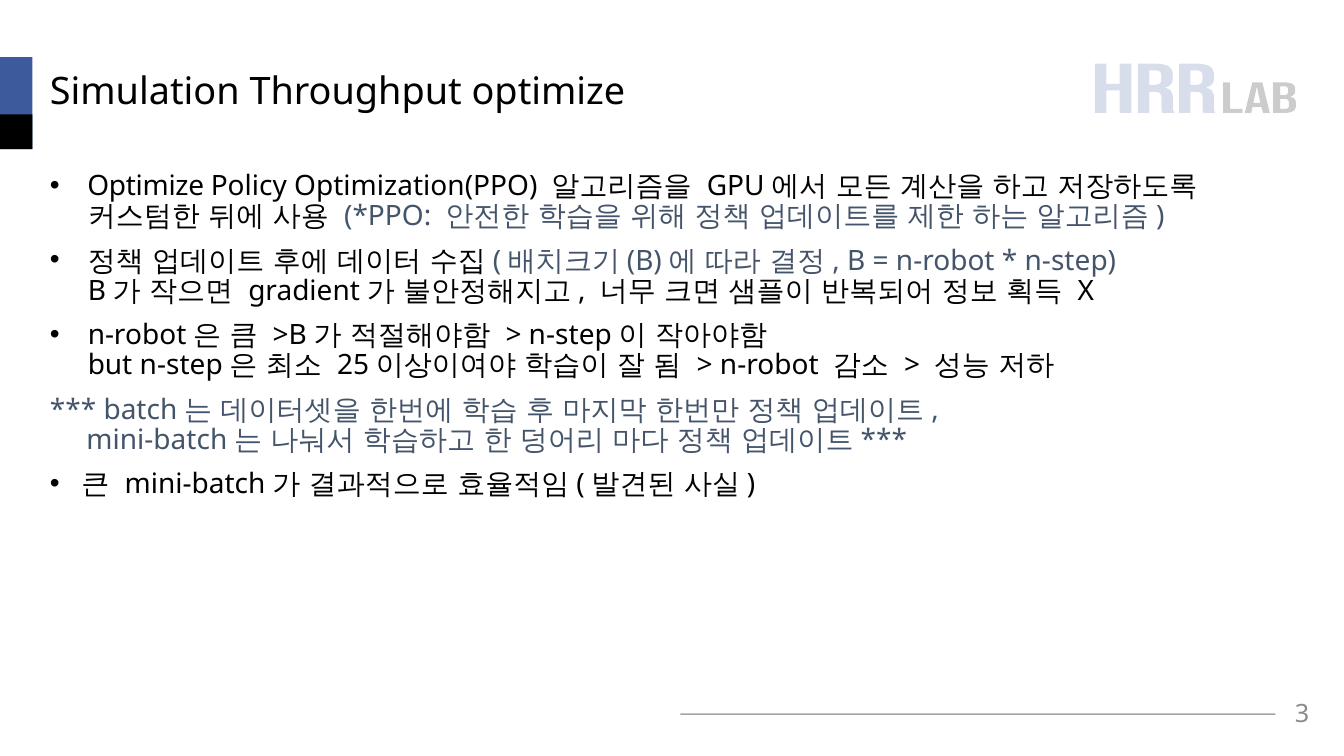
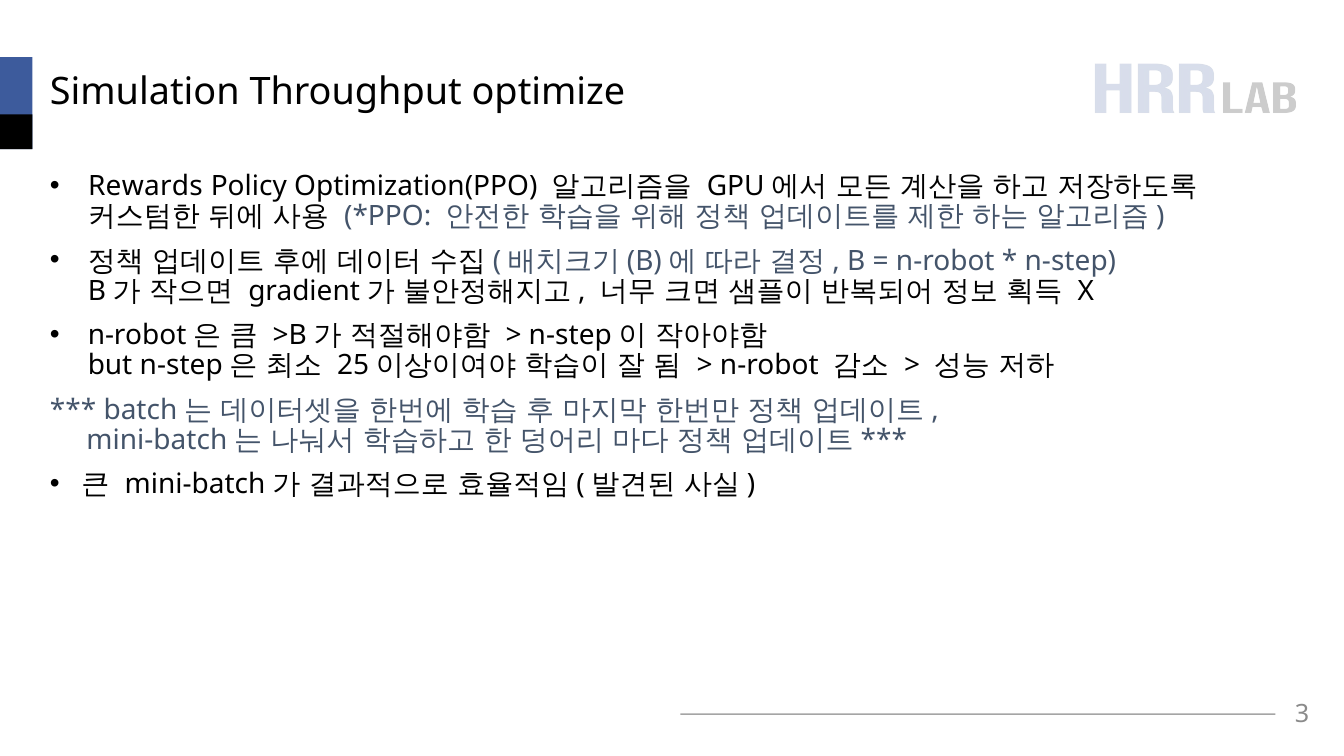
Optimize: Optimize -> Rewards (145, 186)
